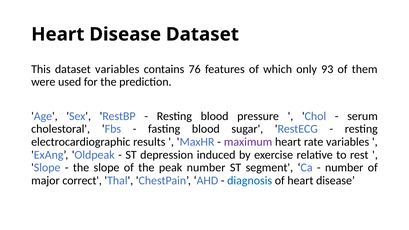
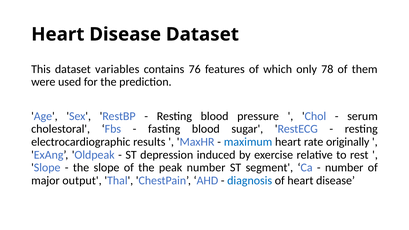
93: 93 -> 78 (327, 69)
maximum colour: purple -> blue (248, 142)
rate variables: variables -> originally (348, 142)
correct: correct -> output (82, 181)
